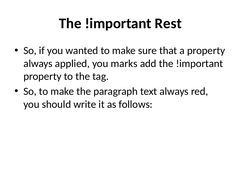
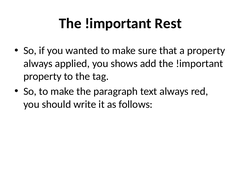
marks: marks -> shows (124, 63)
